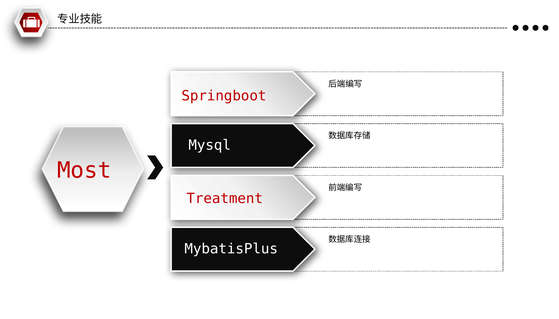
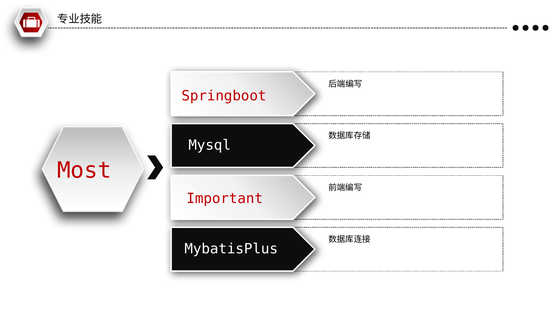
Treatment: Treatment -> Important (225, 199)
